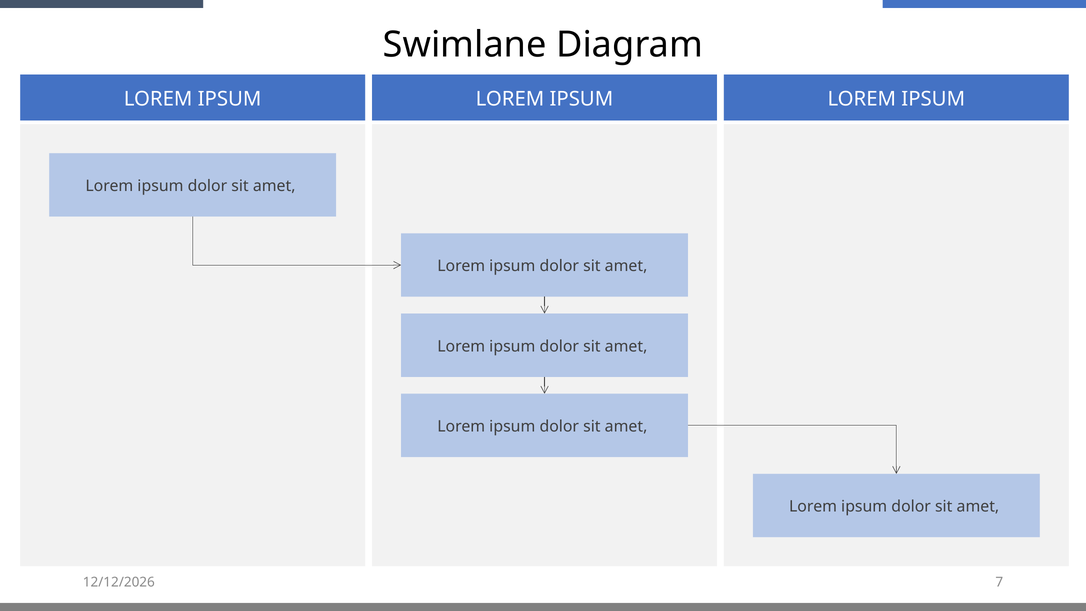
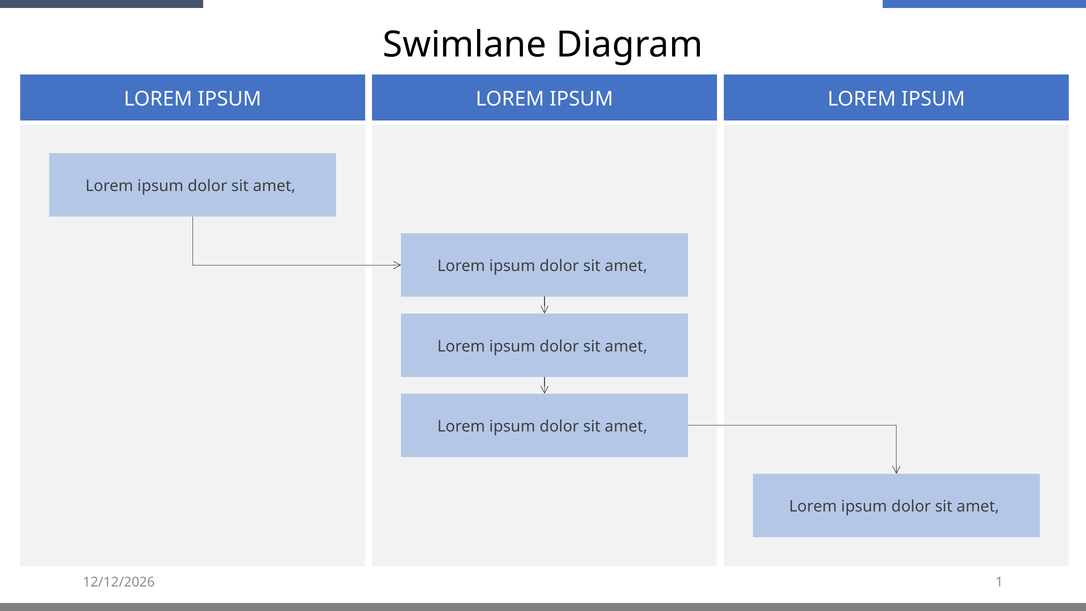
7: 7 -> 1 (999, 582)
